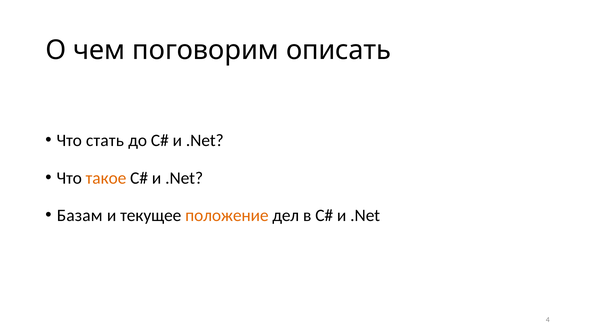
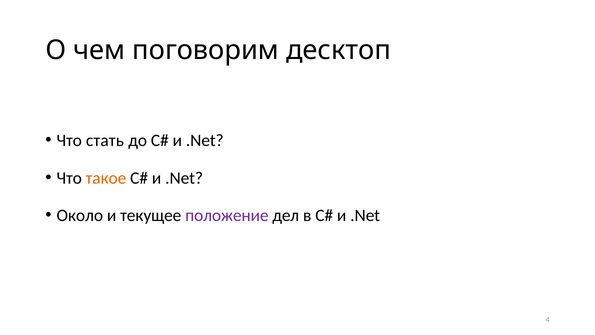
описать: описать -> десктоп (338, 50)
Базам: Базам -> Около (80, 215)
положение colour: orange -> purple (227, 215)
